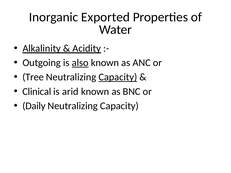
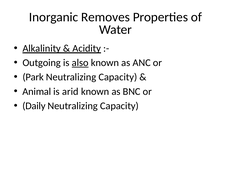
Exported: Exported -> Removes (106, 17)
Tree: Tree -> Park (33, 77)
Capacity underline: present -> none (118, 77)
Clinical: Clinical -> Animal (37, 92)
